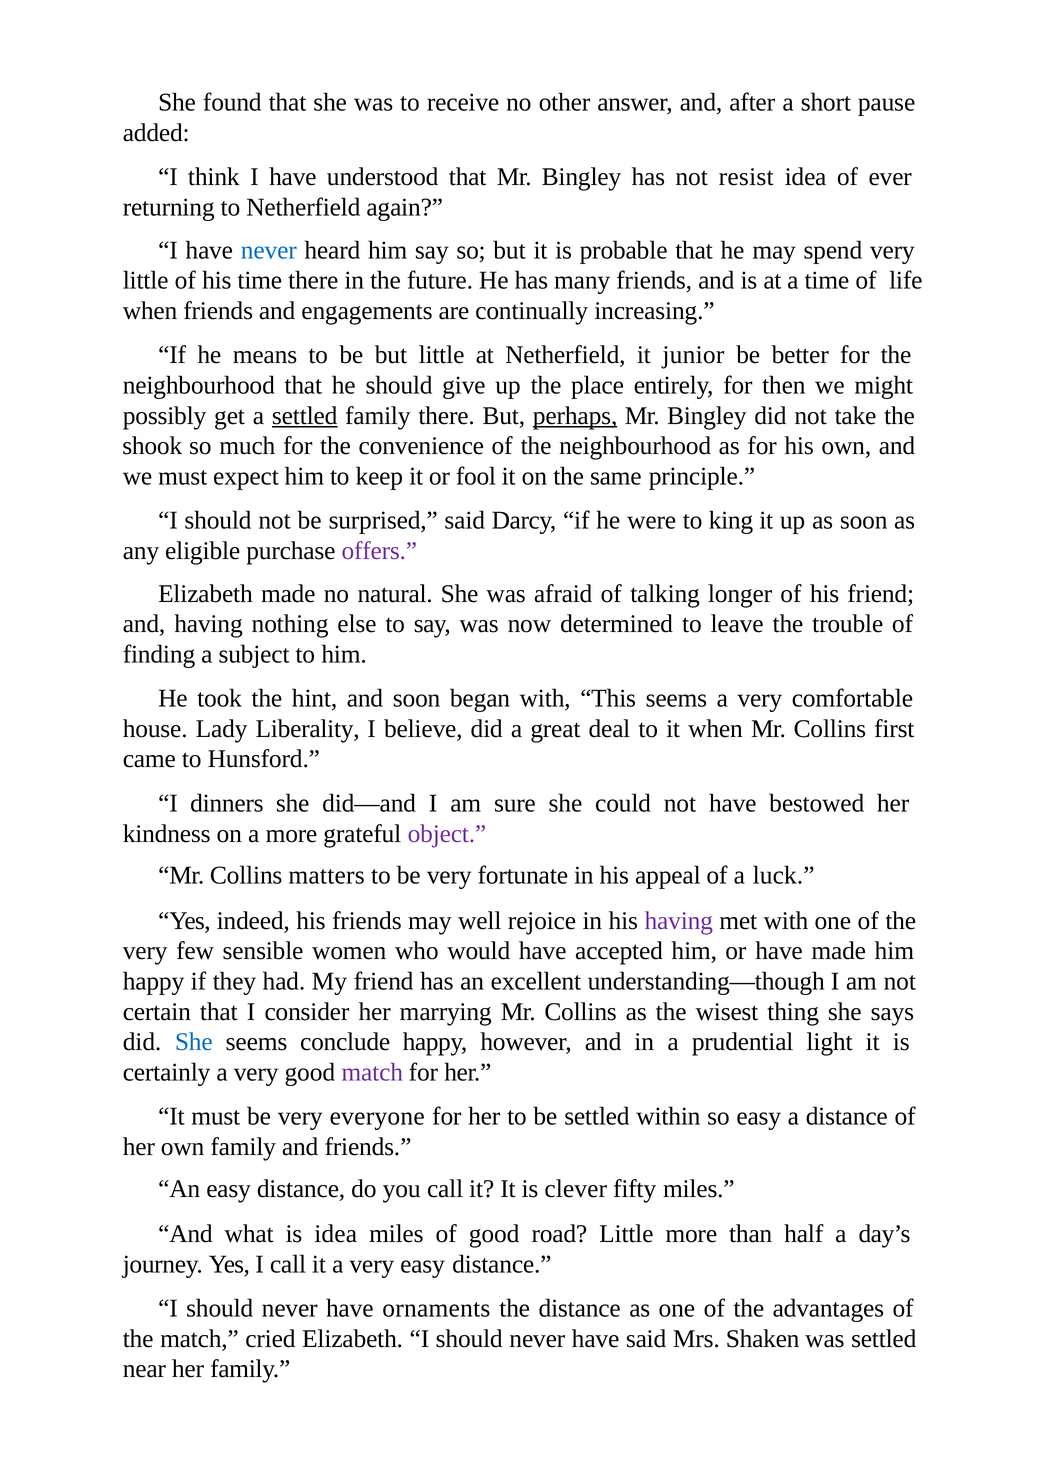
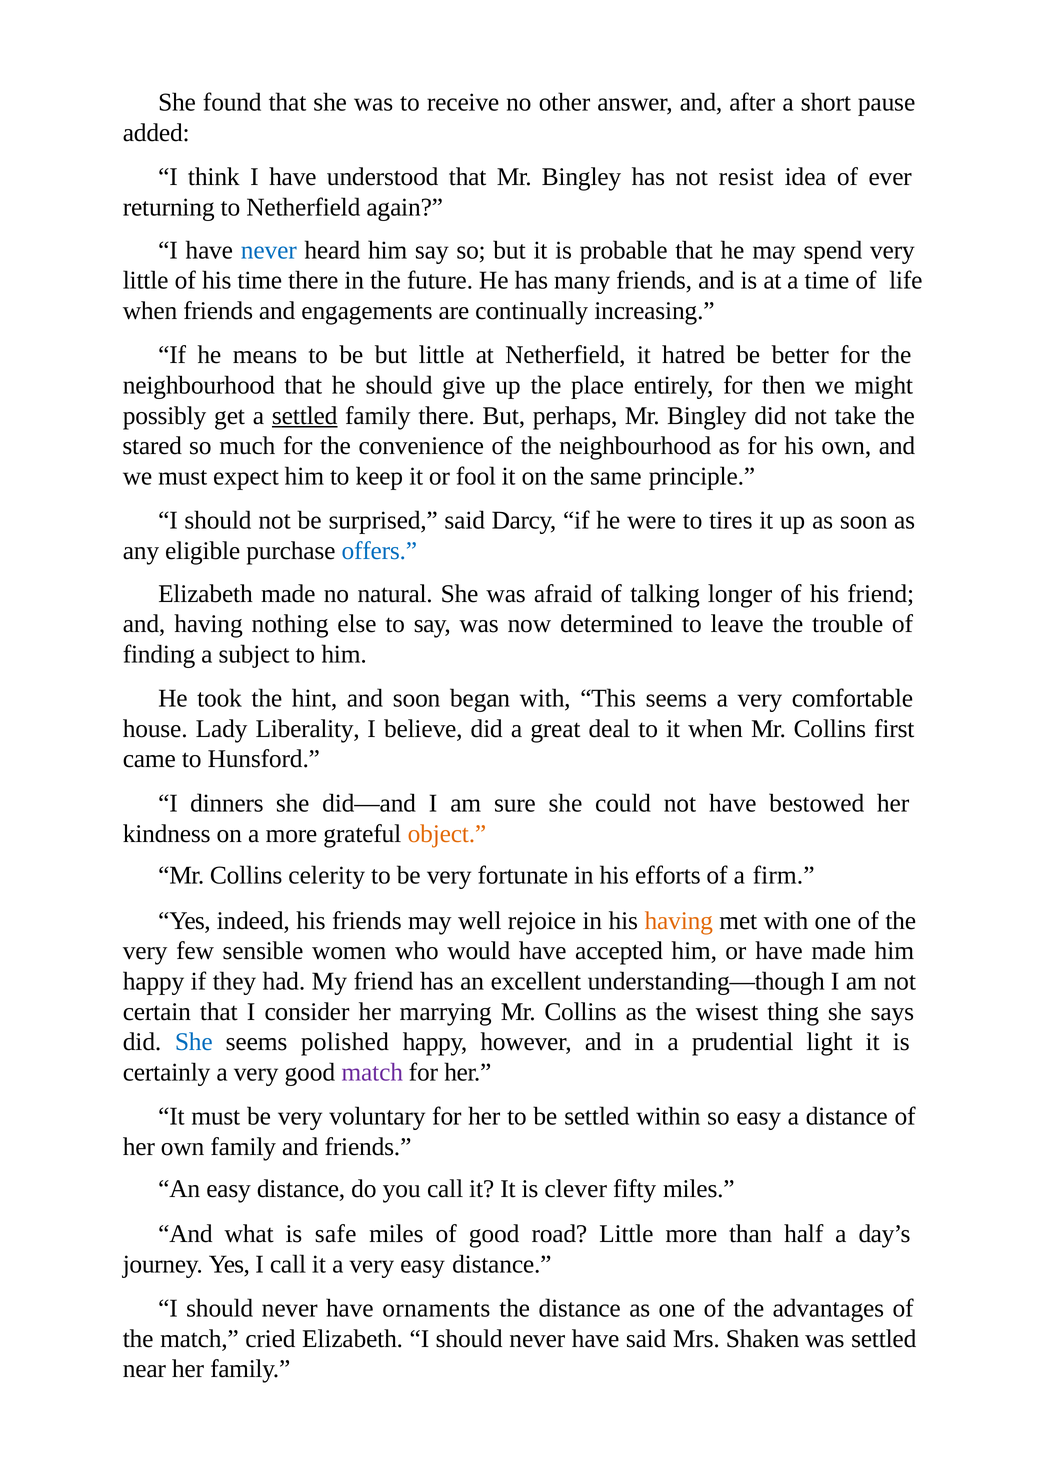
junior: junior -> hatred (694, 355)
perhaps underline: present -> none (575, 416)
shook: shook -> stared (152, 446)
king: king -> tires (731, 521)
offers colour: purple -> blue (379, 551)
object colour: purple -> orange (447, 834)
matters: matters -> celerity (327, 876)
appeal: appeal -> efforts (668, 876)
luck: luck -> firm (784, 876)
having colour: purple -> orange (679, 921)
conclude: conclude -> polished (345, 1042)
everyone: everyone -> voluntary (377, 1117)
is idea: idea -> safe (336, 1234)
